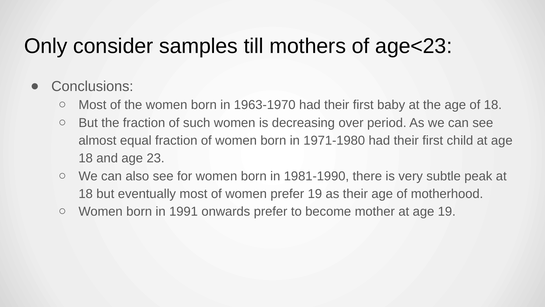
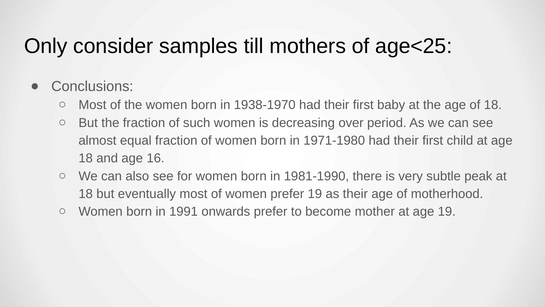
age<23: age<23 -> age<25 (414, 46)
1963-1970: 1963-1970 -> 1938-1970 (265, 105)
23: 23 -> 16 (156, 158)
